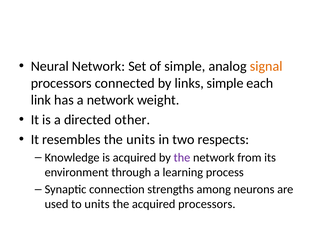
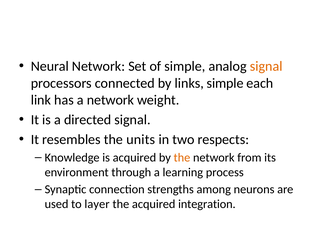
directed other: other -> signal (132, 120)
the colour: purple -> orange (182, 158)
to units: units -> layer (97, 204)
acquired processors: processors -> integration (207, 204)
